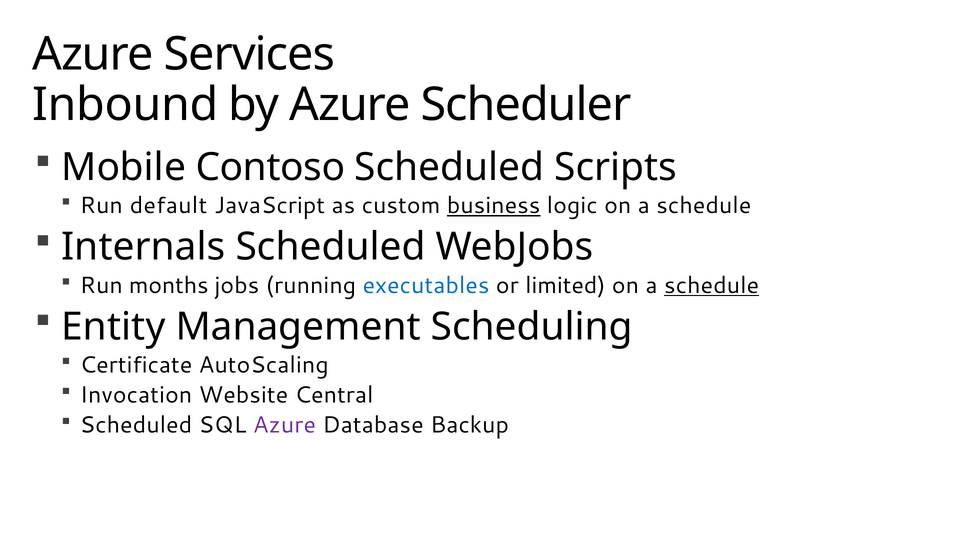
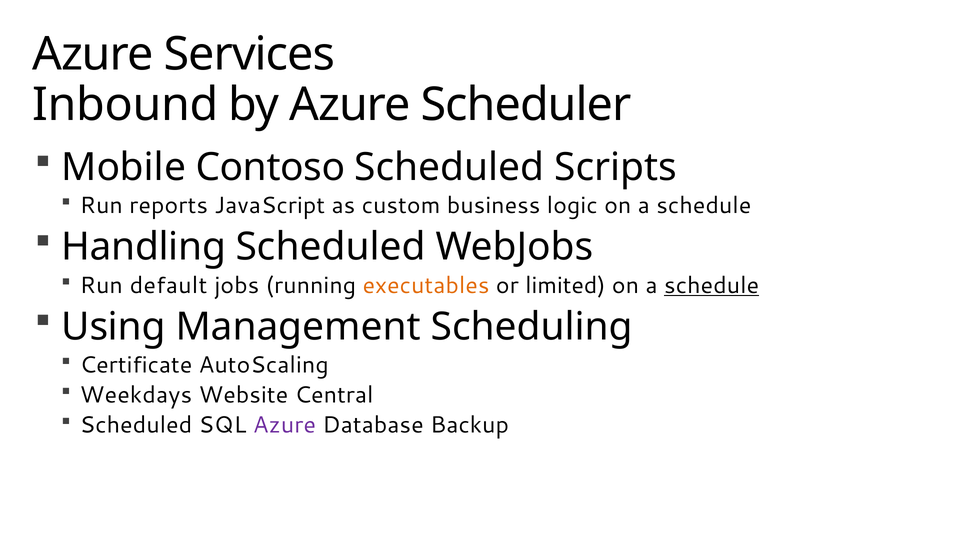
default: default -> reports (169, 206)
business underline: present -> none (494, 206)
Internals: Internals -> Handling (144, 247)
months: months -> default (169, 285)
executables colour: blue -> orange (426, 285)
Entity: Entity -> Using (113, 327)
Invocation: Invocation -> Weekdays (136, 395)
